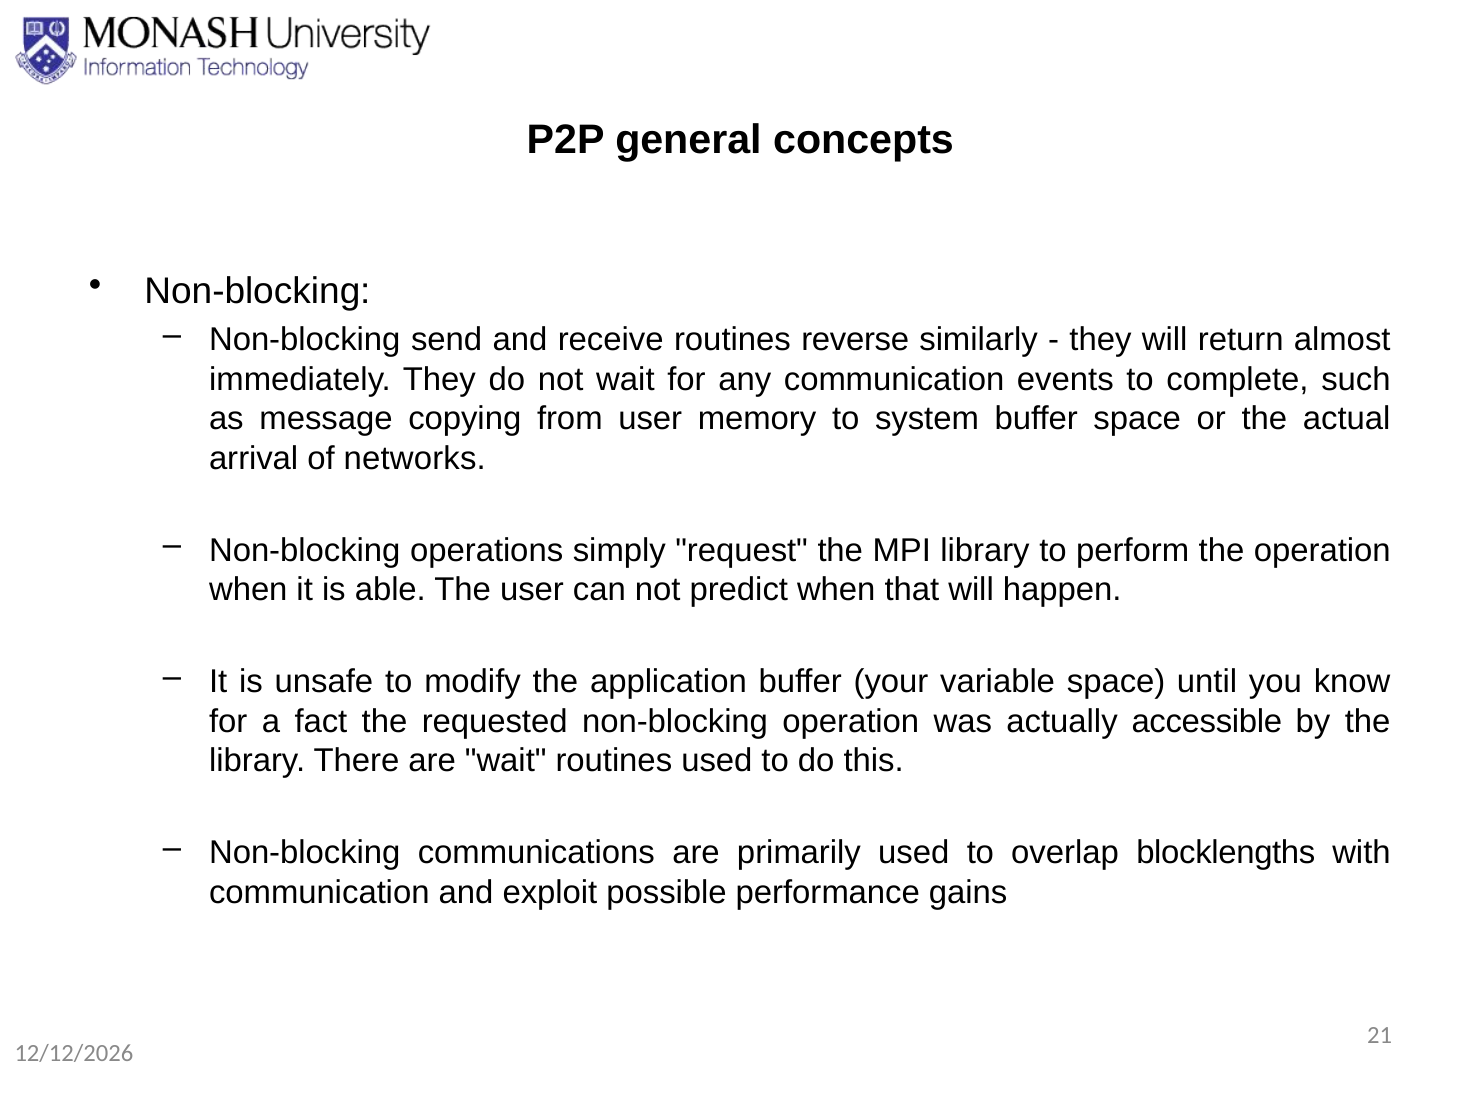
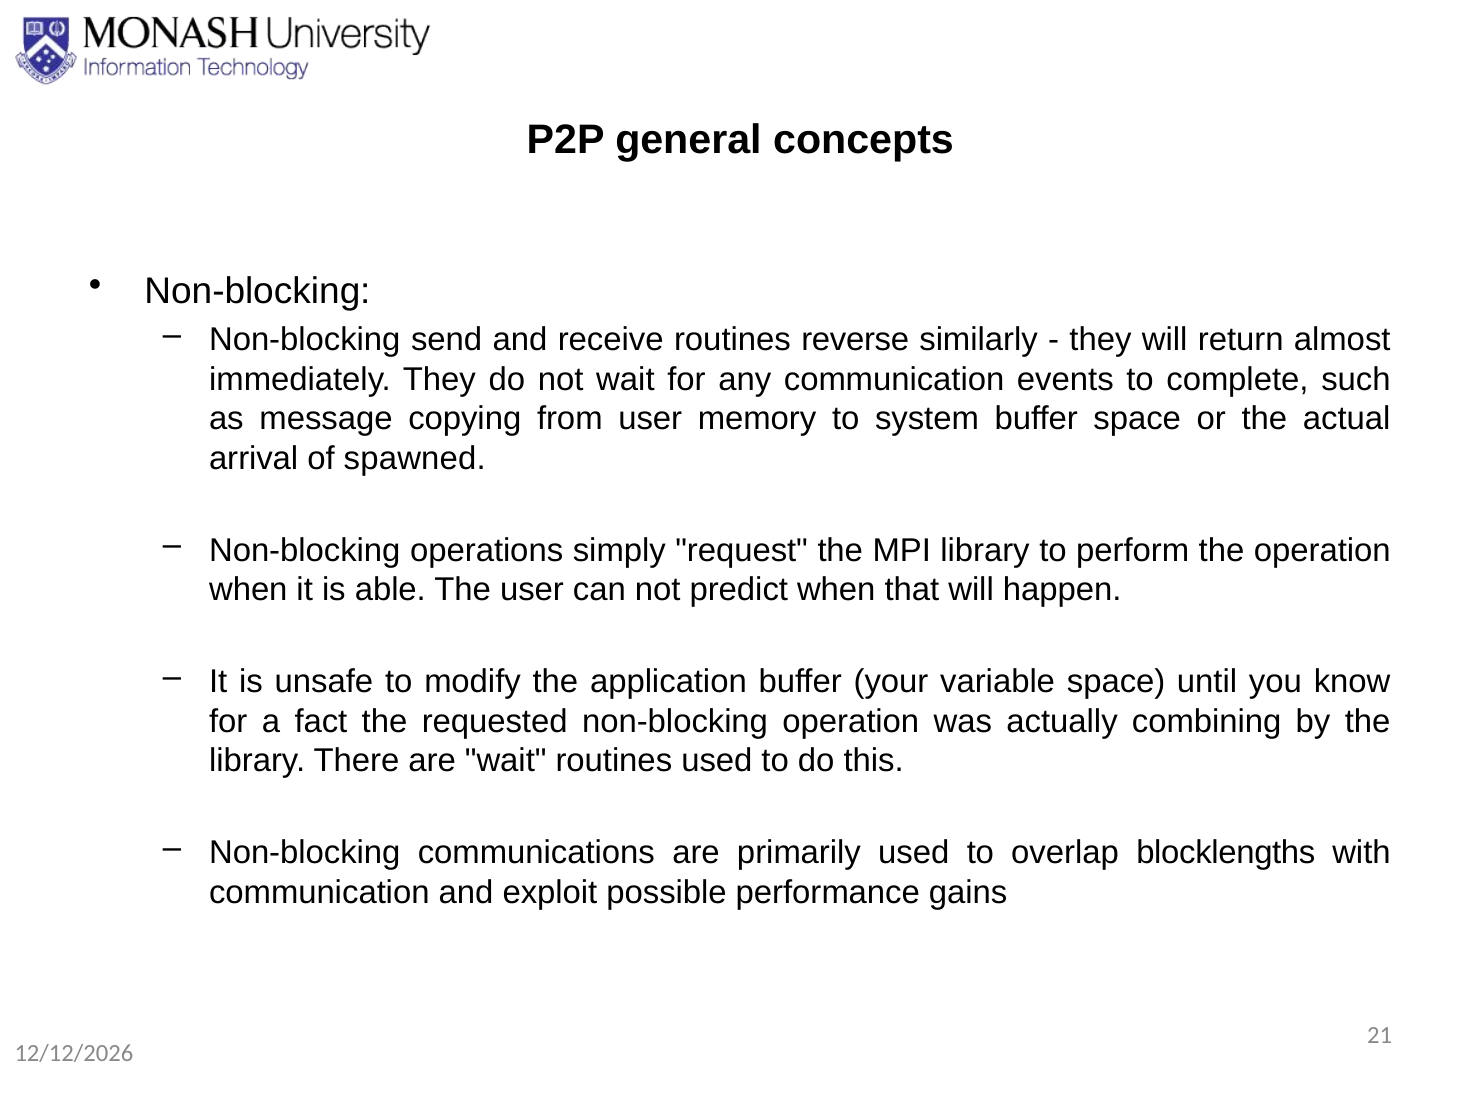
networks: networks -> spawned (415, 458)
accessible: accessible -> combining (1207, 721)
